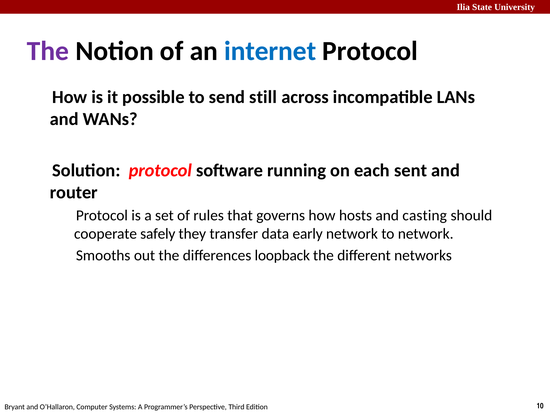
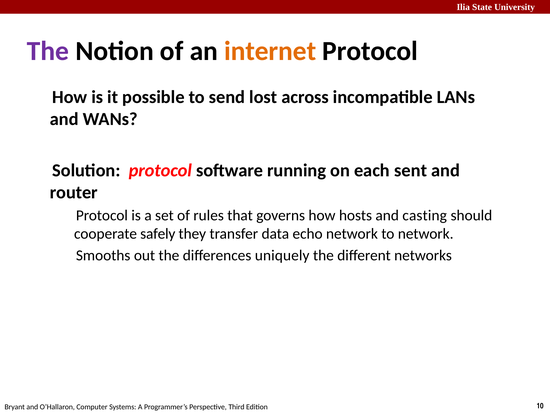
internet colour: blue -> orange (270, 51)
still: still -> lost (263, 97)
early: early -> echo (308, 234)
loopback: loopback -> uniquely (282, 255)
